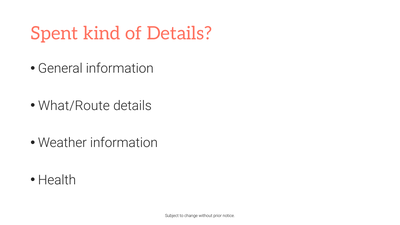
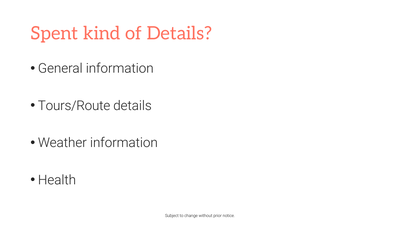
What/Route: What/Route -> Tours/Route (74, 106)
